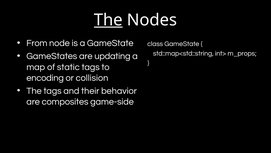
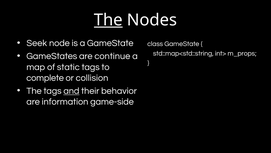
From: From -> Seek (37, 43)
updating: updating -> continue (112, 56)
encoding: encoding -> complete (45, 78)
and underline: none -> present (71, 91)
composites: composites -> information (65, 101)
